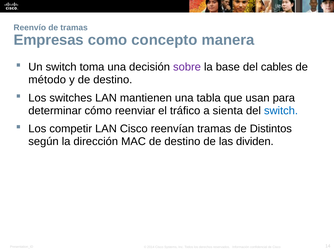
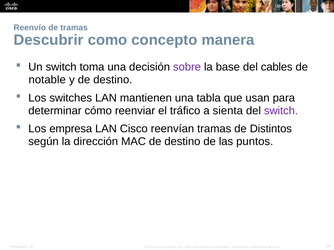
Empresas: Empresas -> Descubrir (49, 40)
método: método -> notable (47, 80)
switch colour: blue -> purple (281, 111)
competir: competir -> empresa (71, 129)
dividen: dividen -> puntos (255, 142)
